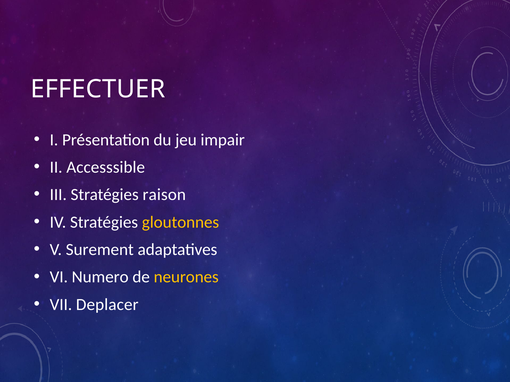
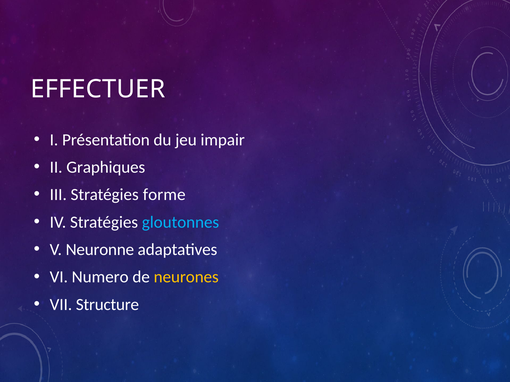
Accesssible: Accesssible -> Graphiques (106, 167)
raison: raison -> forme (164, 195)
gloutonnes colour: yellow -> light blue (181, 222)
Surement: Surement -> Neuronne (100, 250)
Deplacer: Deplacer -> Structure (107, 305)
